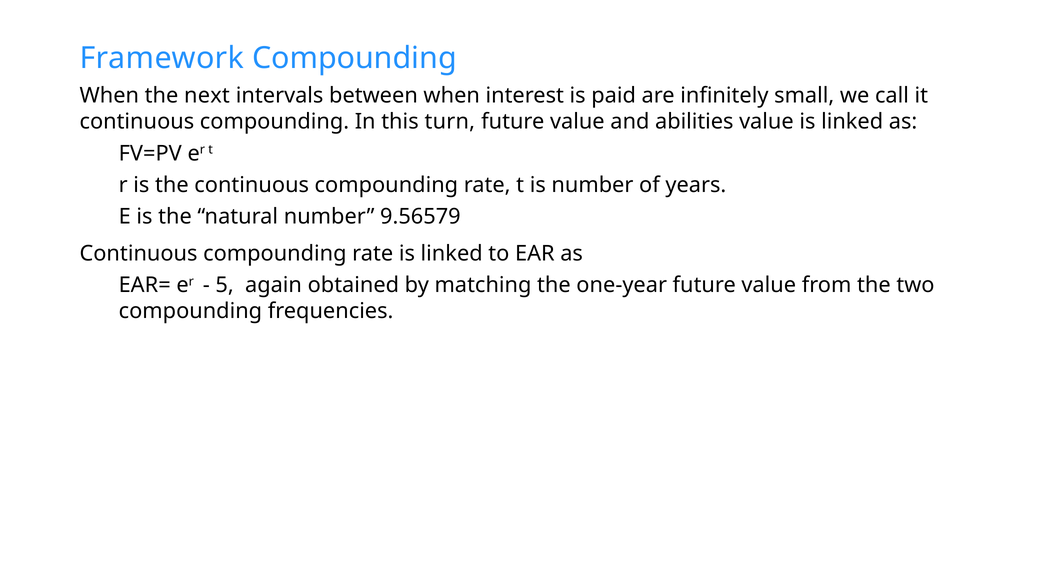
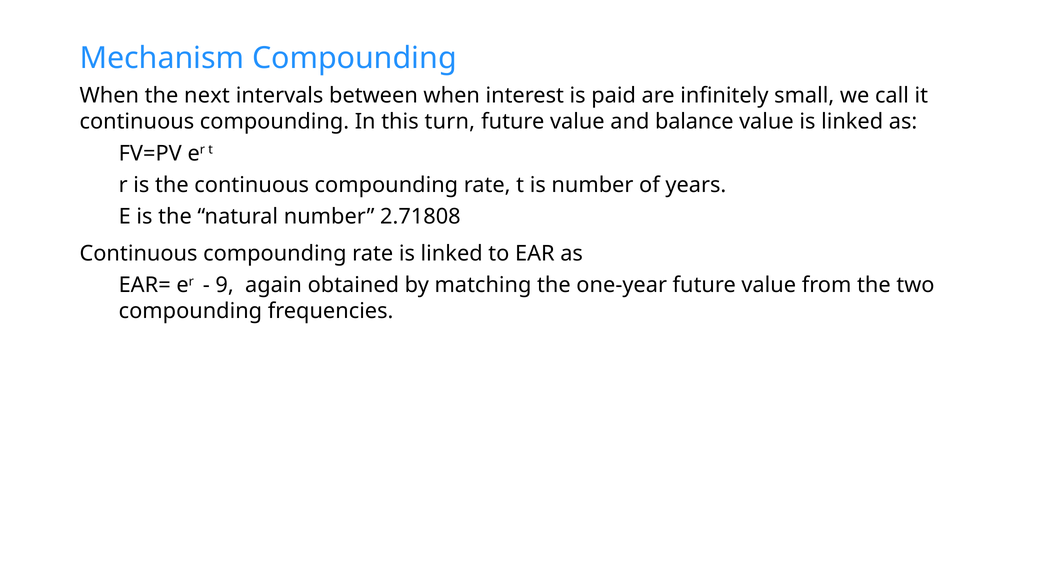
Framework: Framework -> Mechanism (162, 58)
abilities: abilities -> balance (694, 122)
9.56579: 9.56579 -> 2.71808 (420, 216)
5: 5 -> 9 (225, 285)
